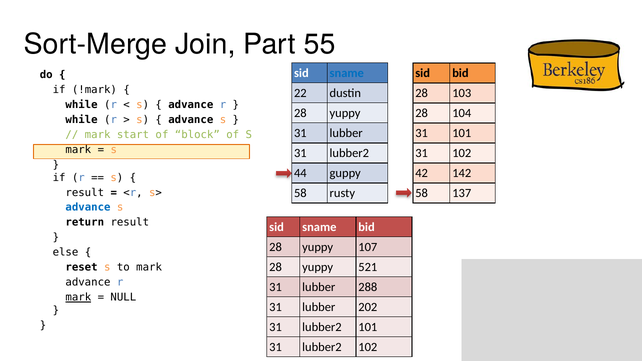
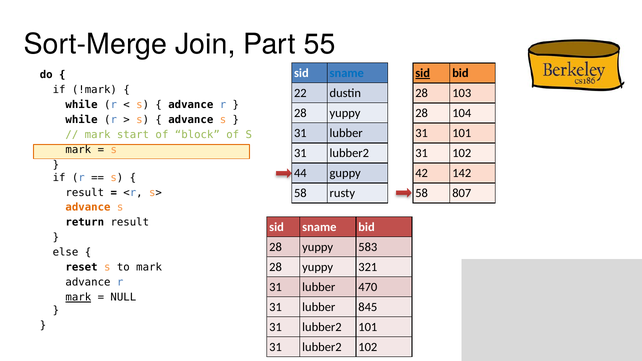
sid underline: none -> present (423, 73)
137: 137 -> 807 (462, 193)
advance colour: blue -> orange (88, 208)
107: 107 -> 583 (368, 247)
521: 521 -> 321 (368, 267)
288: 288 -> 470 (368, 287)
202: 202 -> 845 (368, 307)
